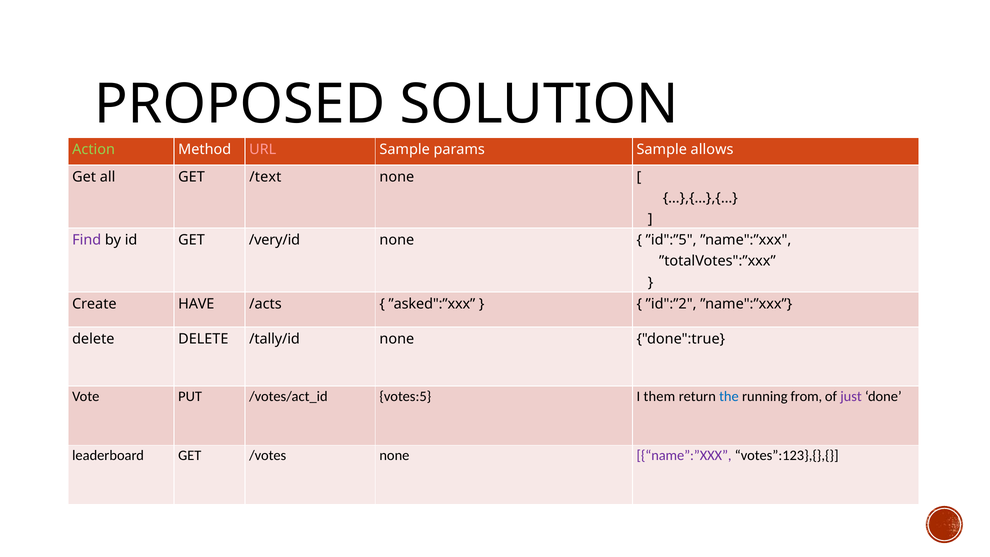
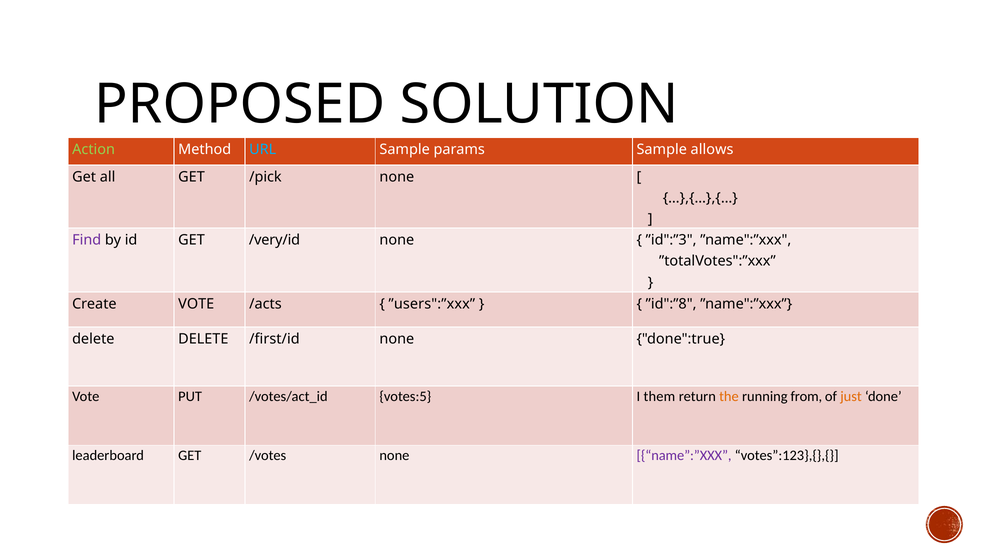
URL colour: pink -> light blue (263, 150)
/text: /text -> /pick (265, 177)
”id":”5: ”id":”5 -> ”id":”3 (671, 240)
Create HAVE: HAVE -> VOTE (196, 304)
”asked":”xxx: ”asked":”xxx -> ”users":”xxx (432, 304)
”id":”2: ”id":”2 -> ”id":”8 (671, 304)
/tally/id: /tally/id -> /first/id (274, 339)
the colour: blue -> orange (729, 396)
just colour: purple -> orange (851, 396)
